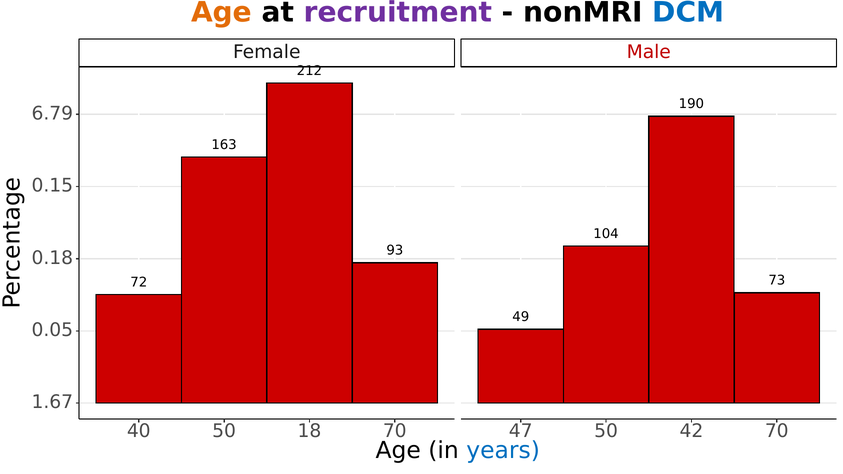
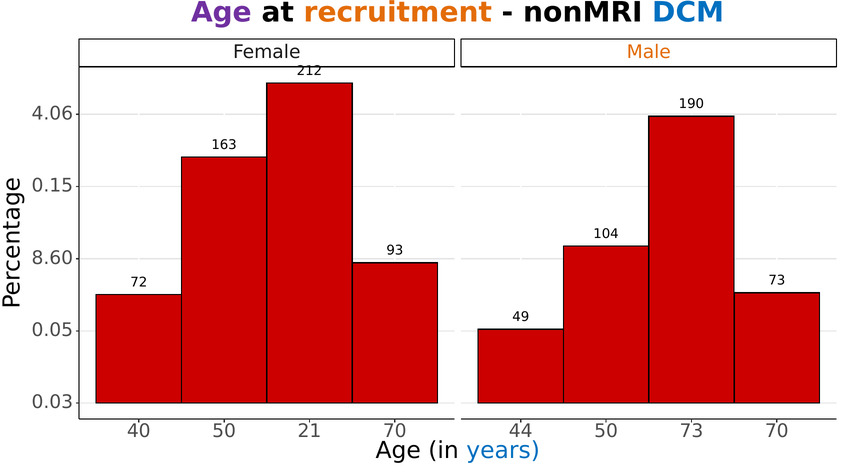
Age colour: orange -> purple (222, 12)
recruitment colour: purple -> orange (398, 12)
Male colour: red -> orange (649, 52)
6.79: 6.79 -> 4.06 (52, 114)
0.18: 0.18 -> 8.60 (52, 258)
1.67: 1.67 -> 0.03 (52, 402)
18: 18 -> 21 (309, 431)
47: 47 -> 44 (521, 431)
50 42: 42 -> 73 (691, 431)
